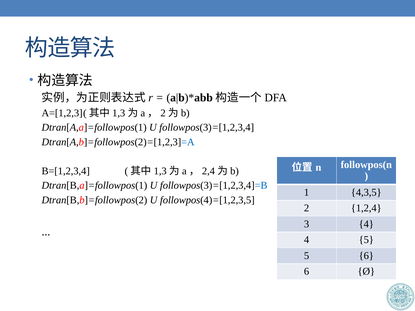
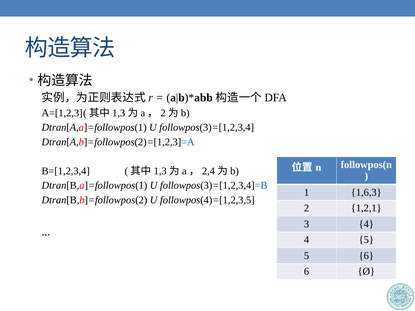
4,3,5: 4,3,5 -> 1,6,3 (366, 192)
1,2,4: 1,2,4 -> 1,2,1 (366, 208)
